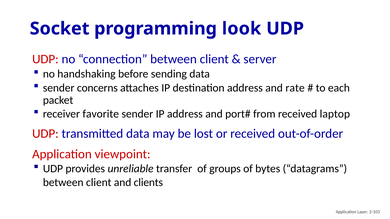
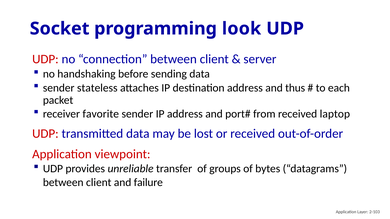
concerns: concerns -> stateless (97, 88)
rate: rate -> thus (295, 88)
clients: clients -> failure (148, 183)
